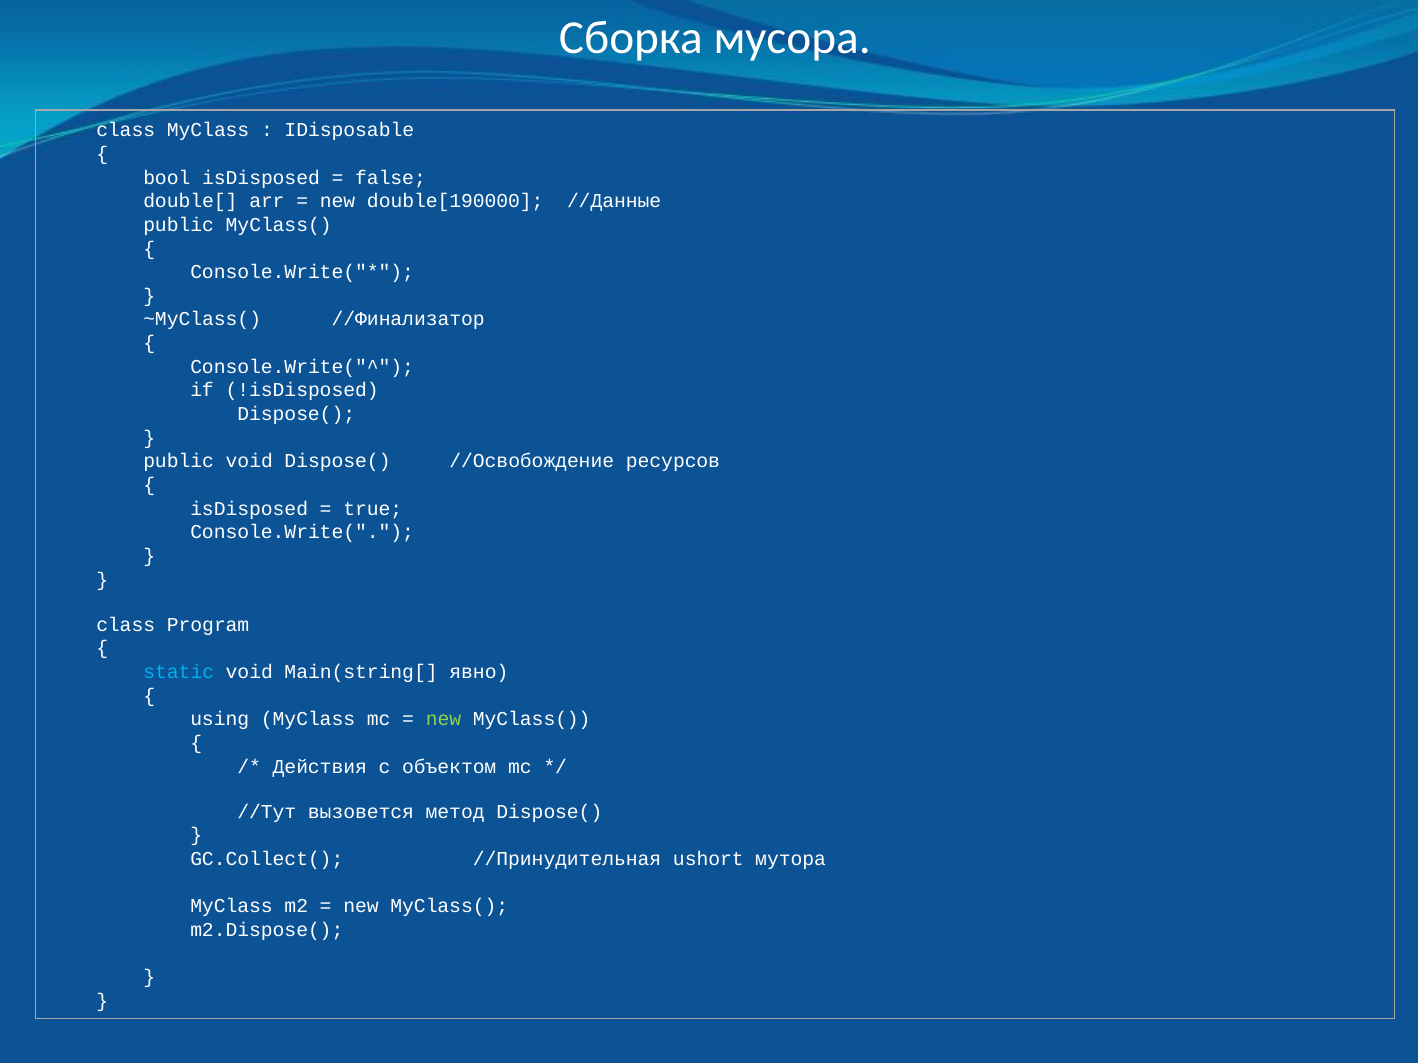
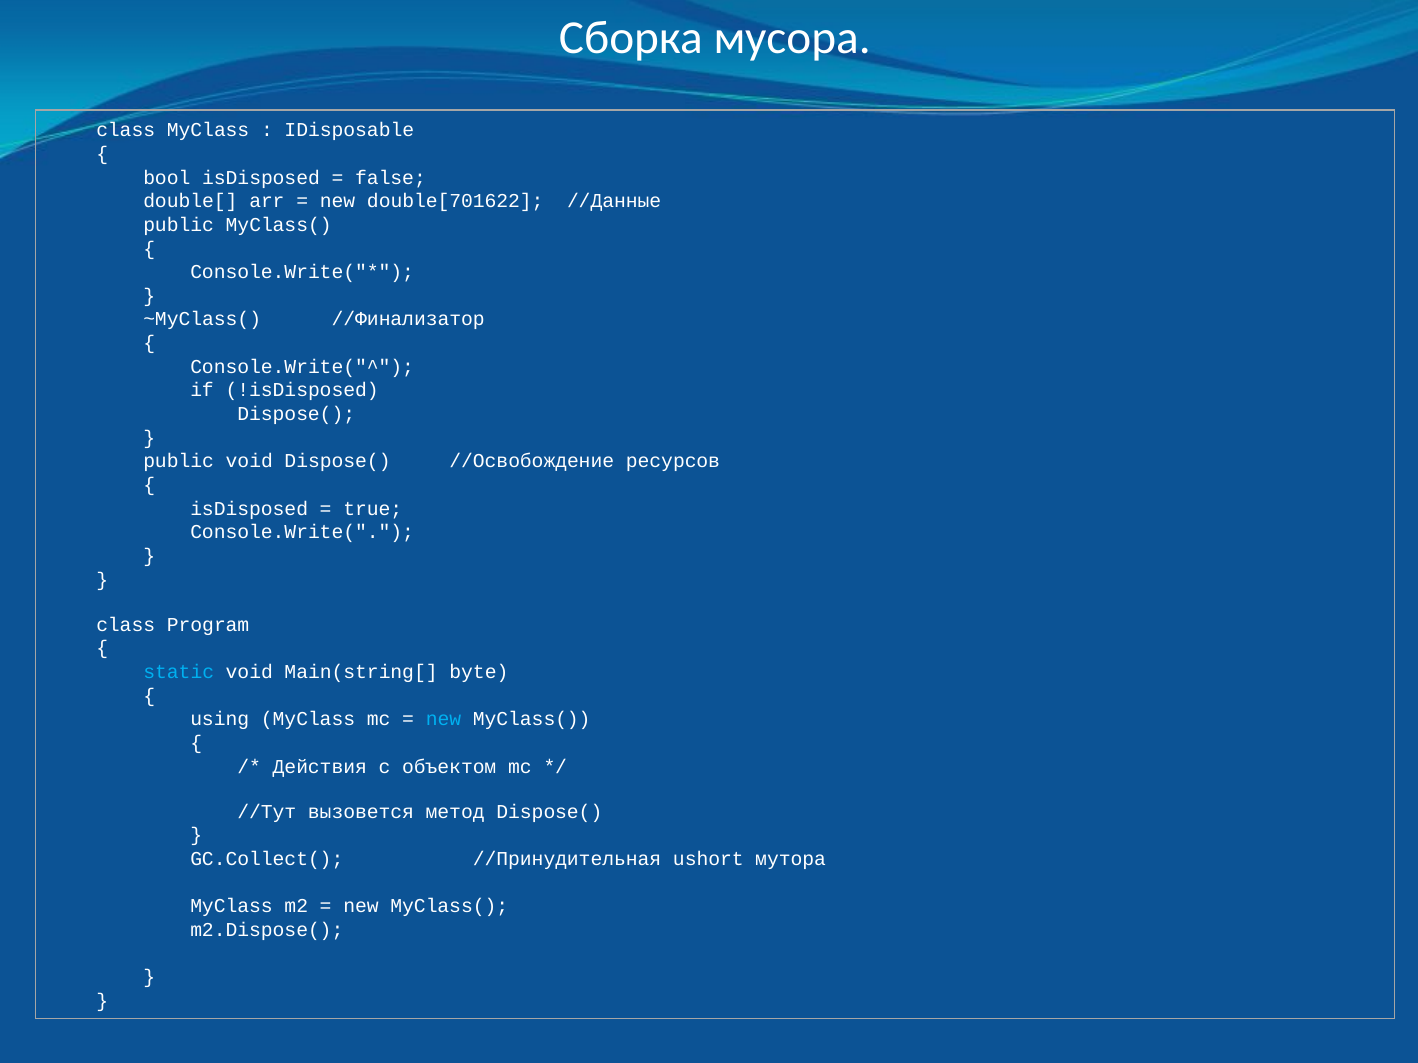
double[190000: double[190000 -> double[701622 (455, 201)
явно: явно -> byte (479, 672)
new colour: light green -> light blue (443, 720)
